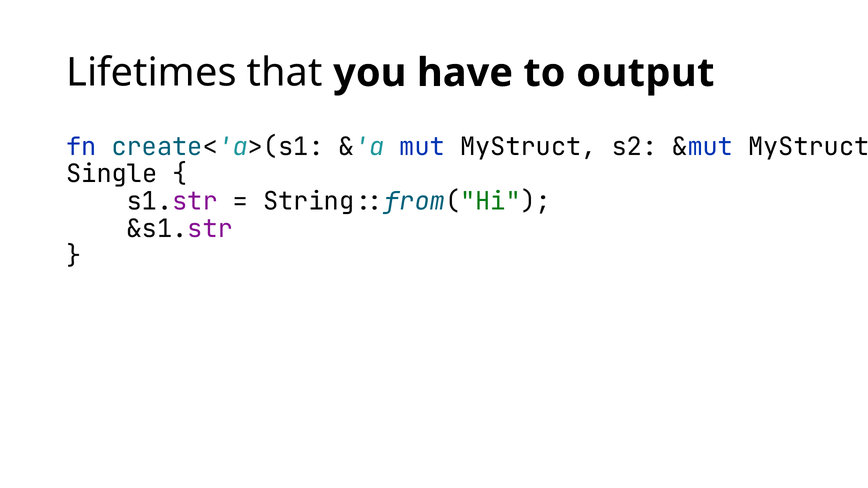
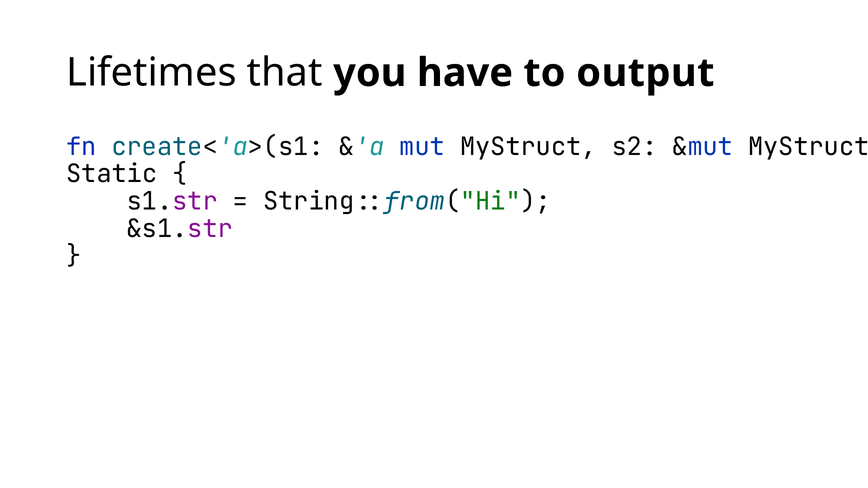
Single: Single -> Static (112, 174)
